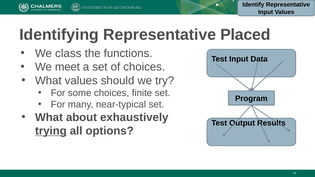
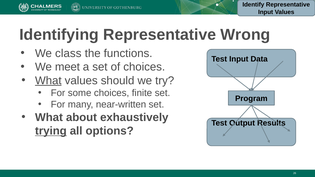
Placed: Placed -> Wrong (245, 35)
What underline: none -> present (48, 81)
near-typical: near-typical -> near-written (121, 105)
